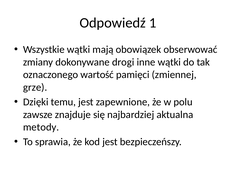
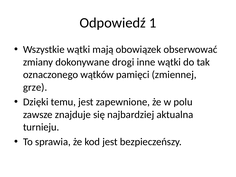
wartość: wartość -> wątków (97, 75)
metody: metody -> turnieju (41, 127)
